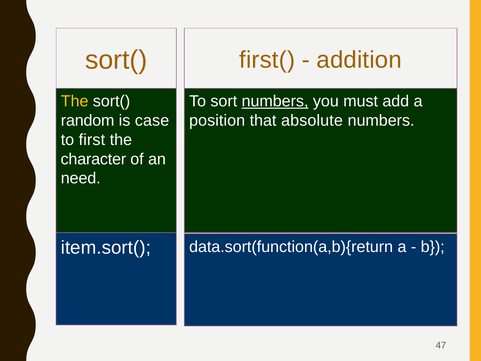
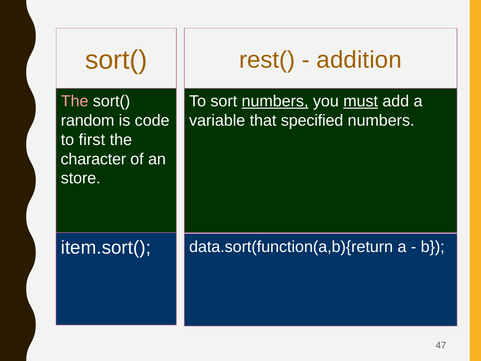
first(: first( -> rest( (267, 60)
The colour: yellow -> pink (75, 101)
must underline: none -> present (361, 101)
case: case -> code (152, 121)
position: position -> variable (217, 121)
absolute: absolute -> specified (312, 121)
need: need -> store (81, 178)
